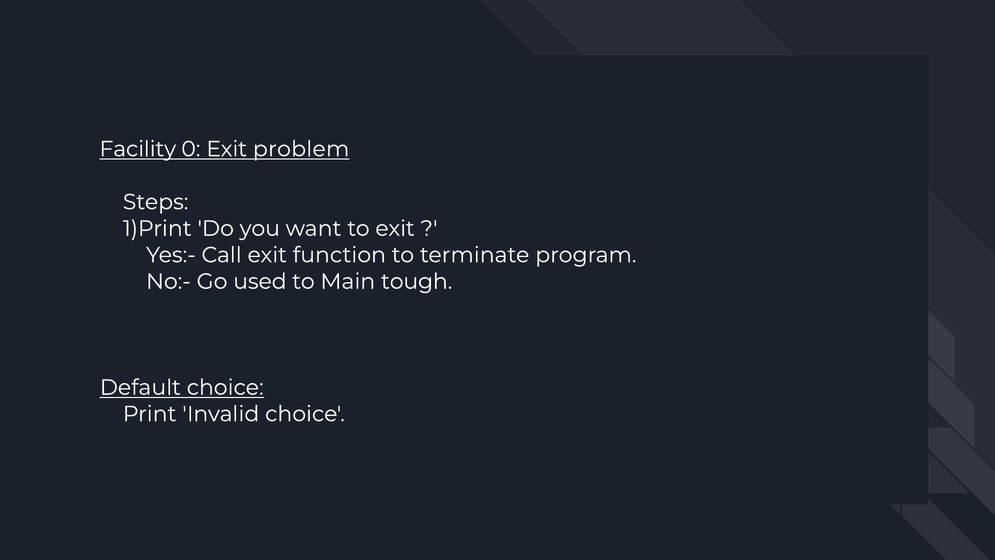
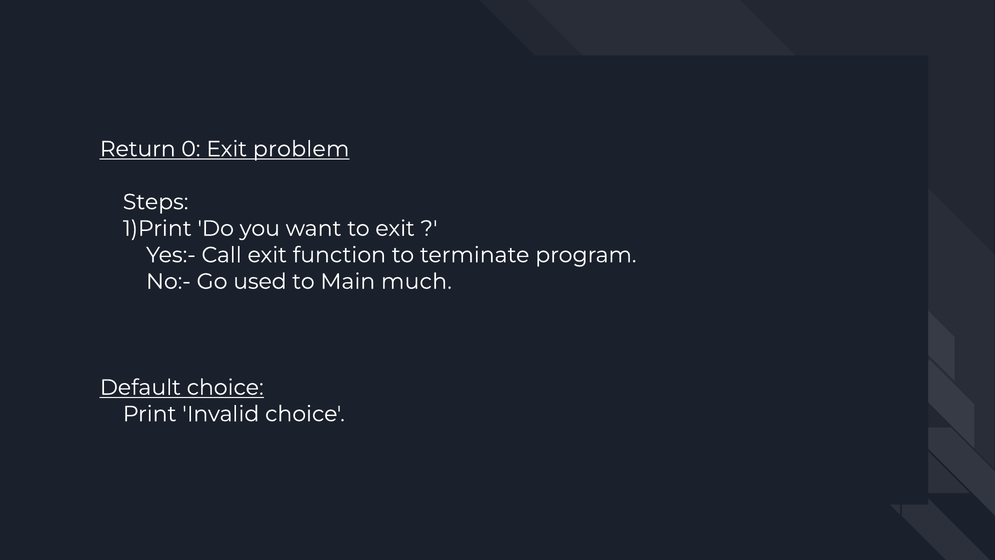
Facility: Facility -> Return (138, 149)
tough: tough -> much (416, 281)
